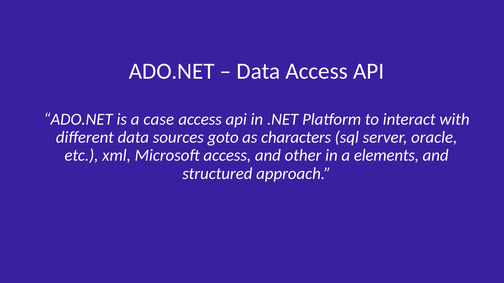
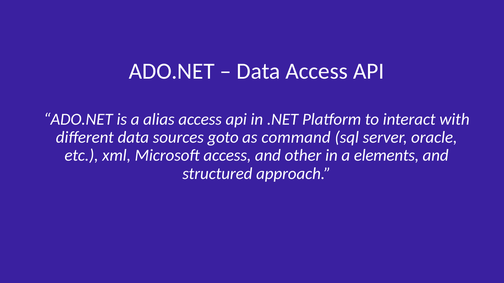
case: case -> alias (159, 119)
characters: characters -> command (296, 138)
